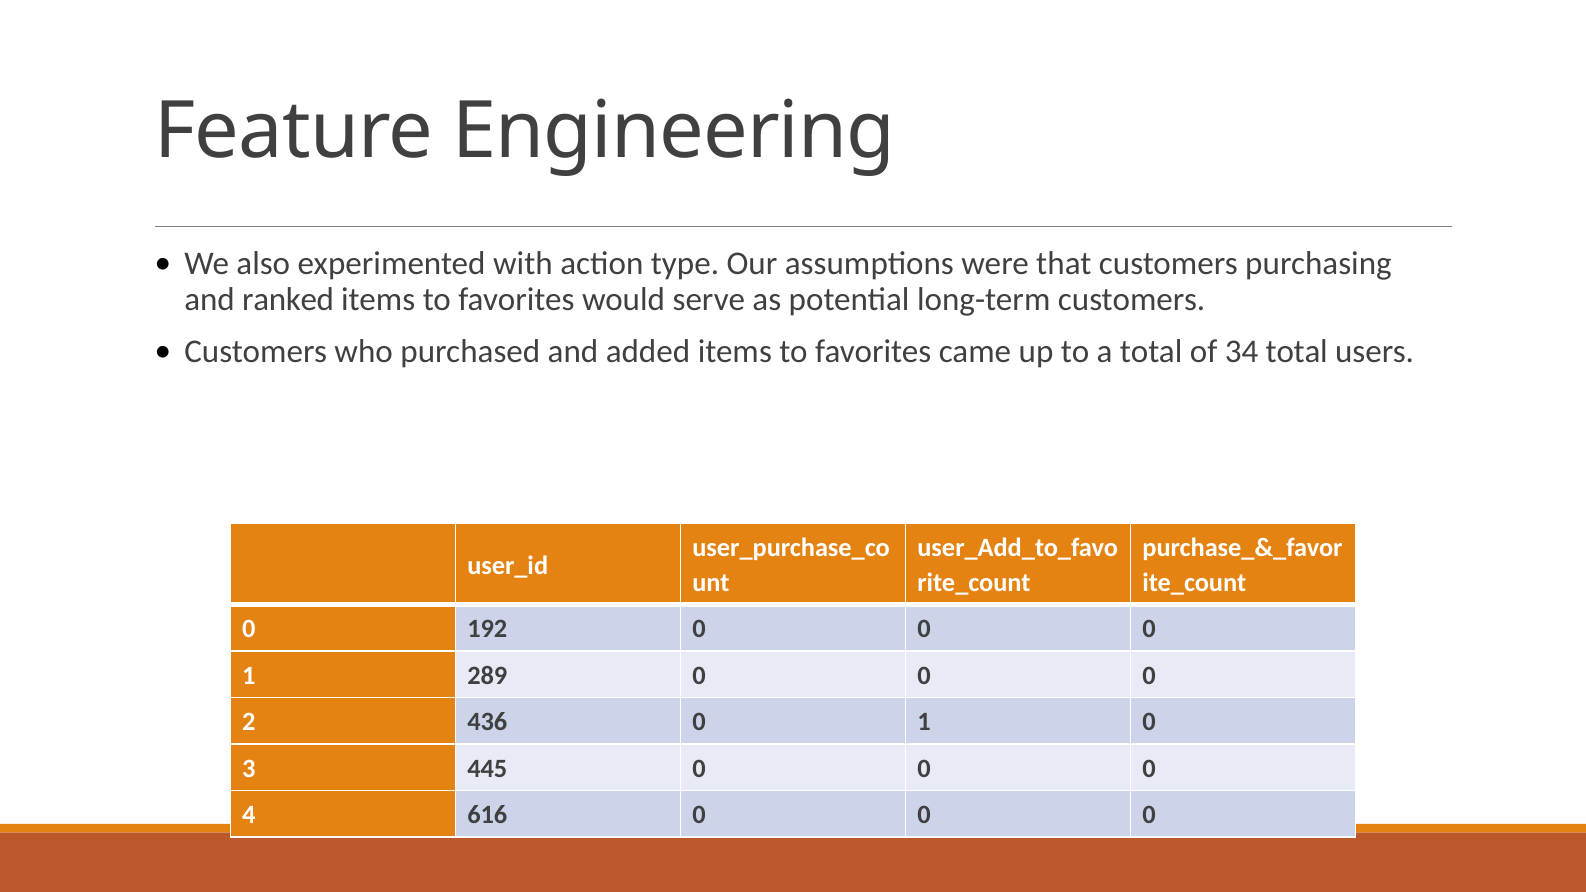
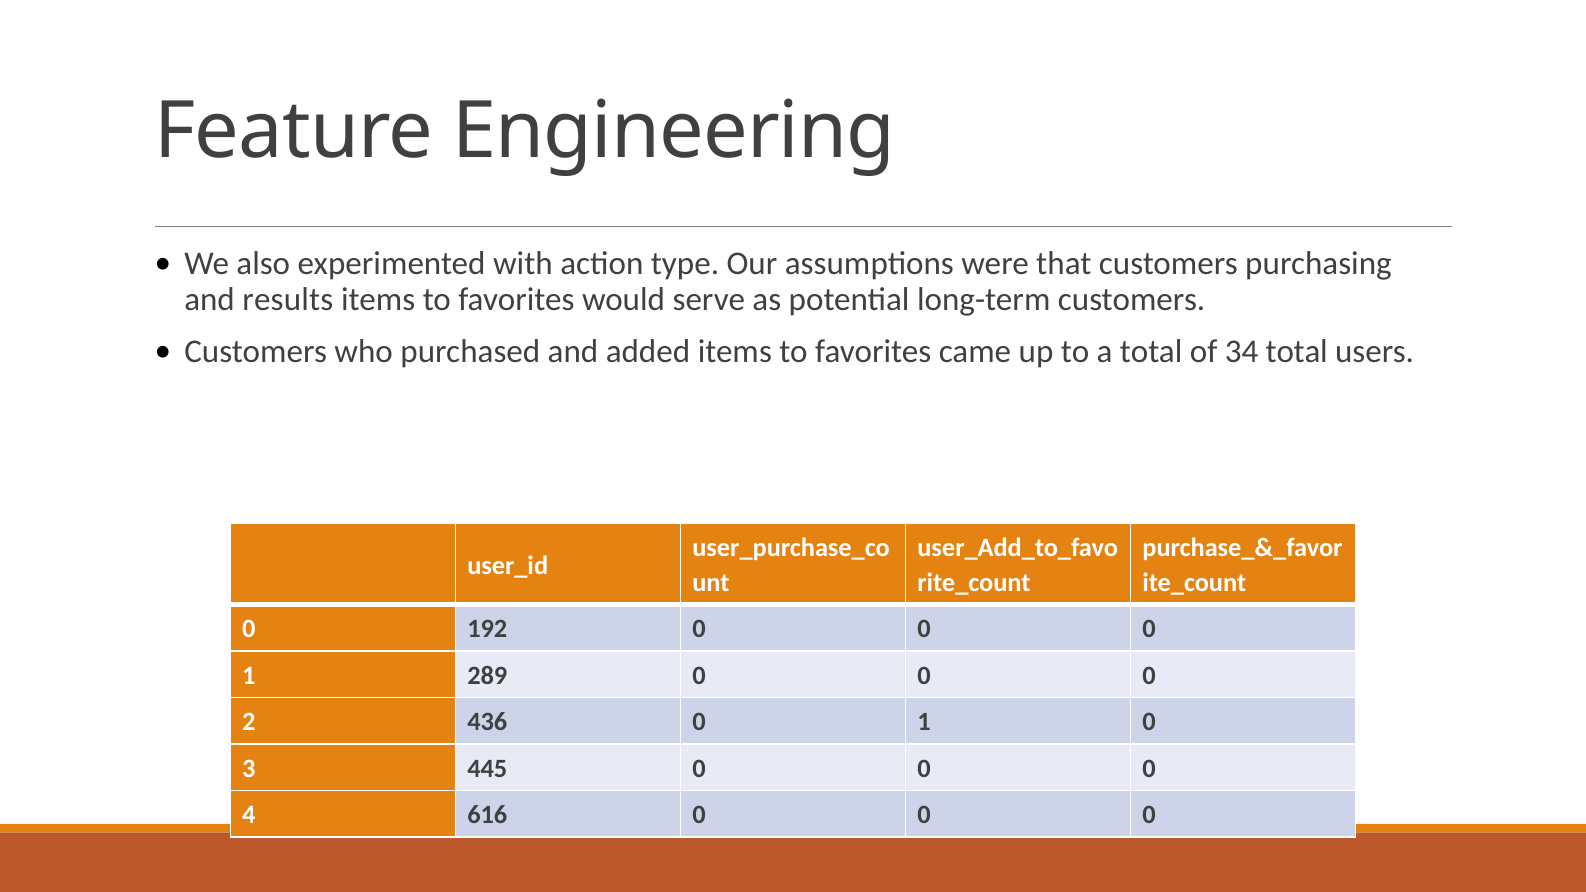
ranked: ranked -> results (288, 299)
